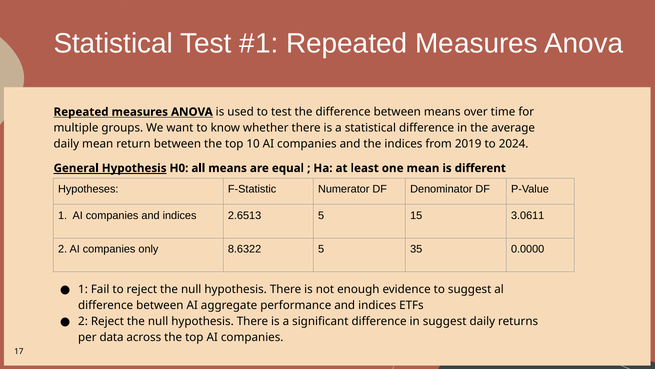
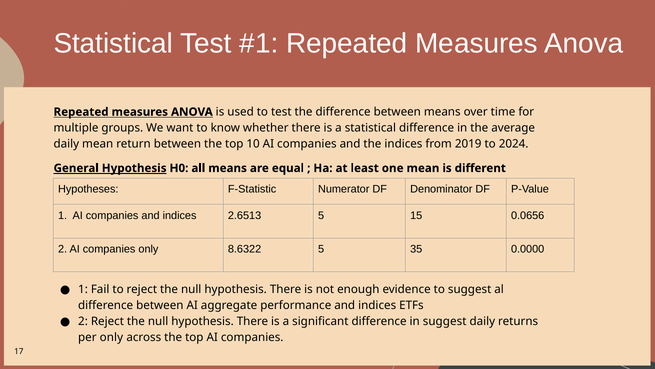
3.0611: 3.0611 -> 0.0656 (528, 215)
per data: data -> only (111, 337)
